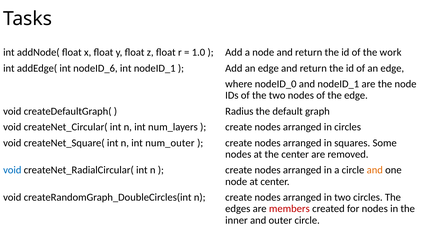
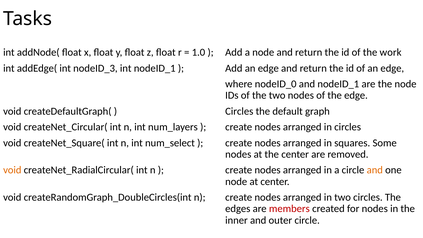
nodeID_6: nodeID_6 -> nodeID_3 (95, 68)
Radius: Radius -> Circles (239, 111)
num_outer: num_outer -> num_select (170, 143)
void colour: blue -> orange (12, 170)
